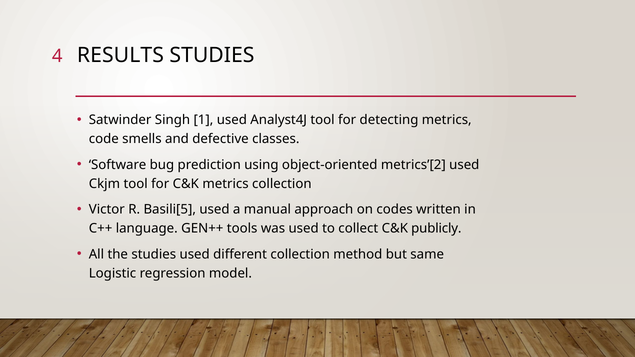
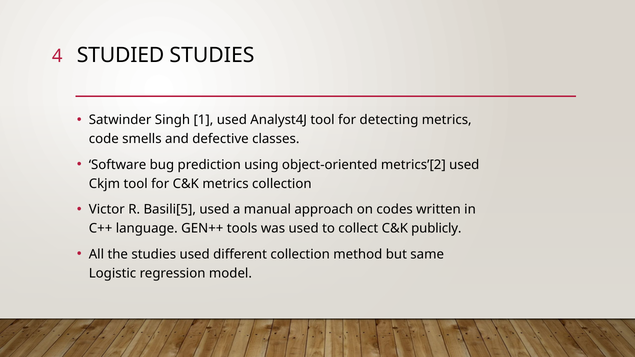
RESULTS: RESULTS -> STUDIED (121, 55)
